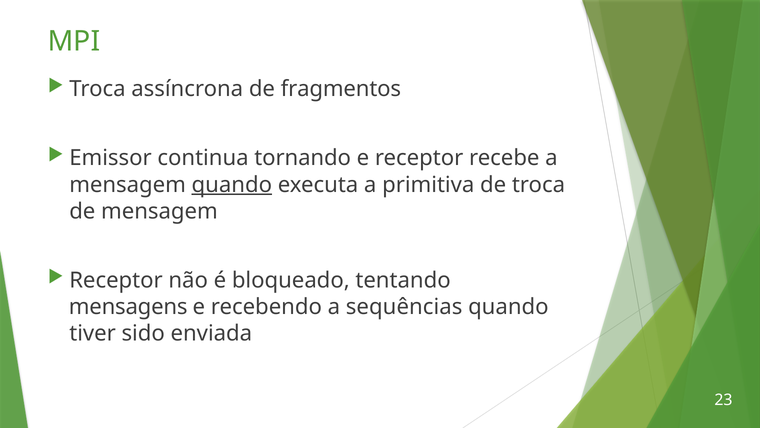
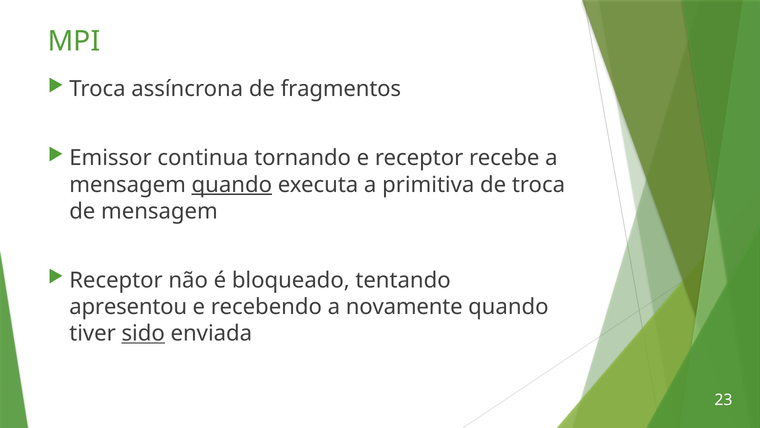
mensagens: mensagens -> apresentou (128, 307)
sequências: sequências -> novamente (404, 307)
sido underline: none -> present (143, 333)
